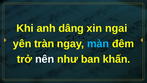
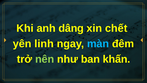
ngai: ngai -> chết (116, 28)
tràn: tràn -> linh (44, 44)
nên colour: white -> light green (45, 59)
